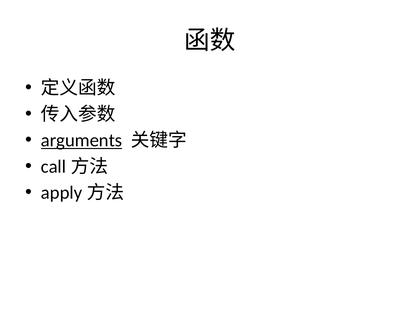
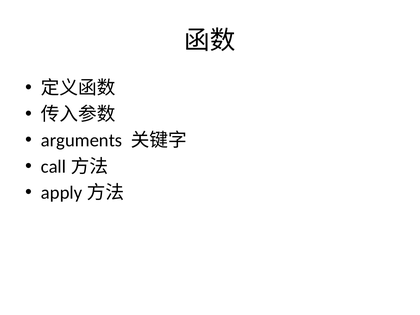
arguments underline: present -> none (82, 140)
